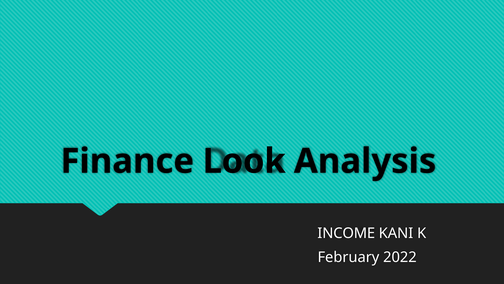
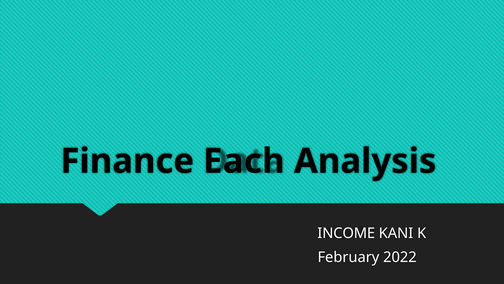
Look: Look -> Each (244, 161)
